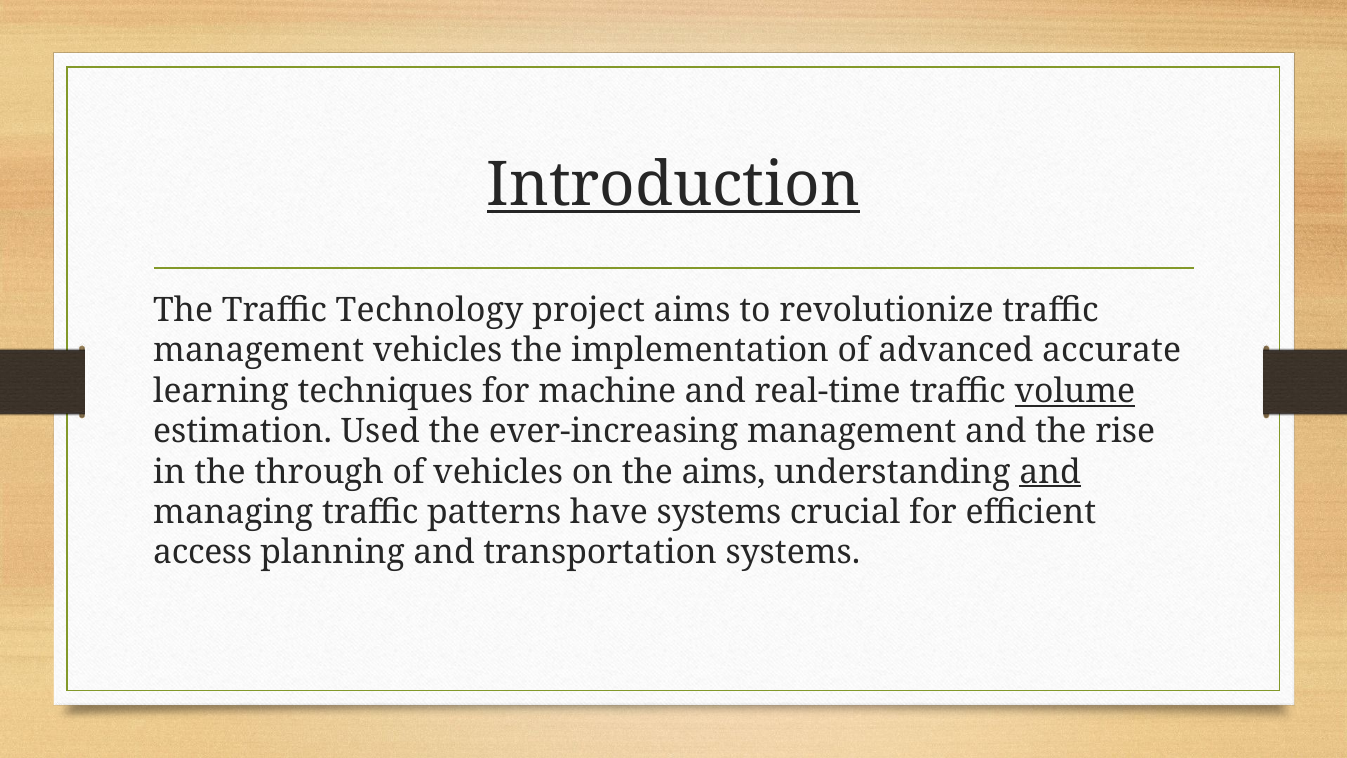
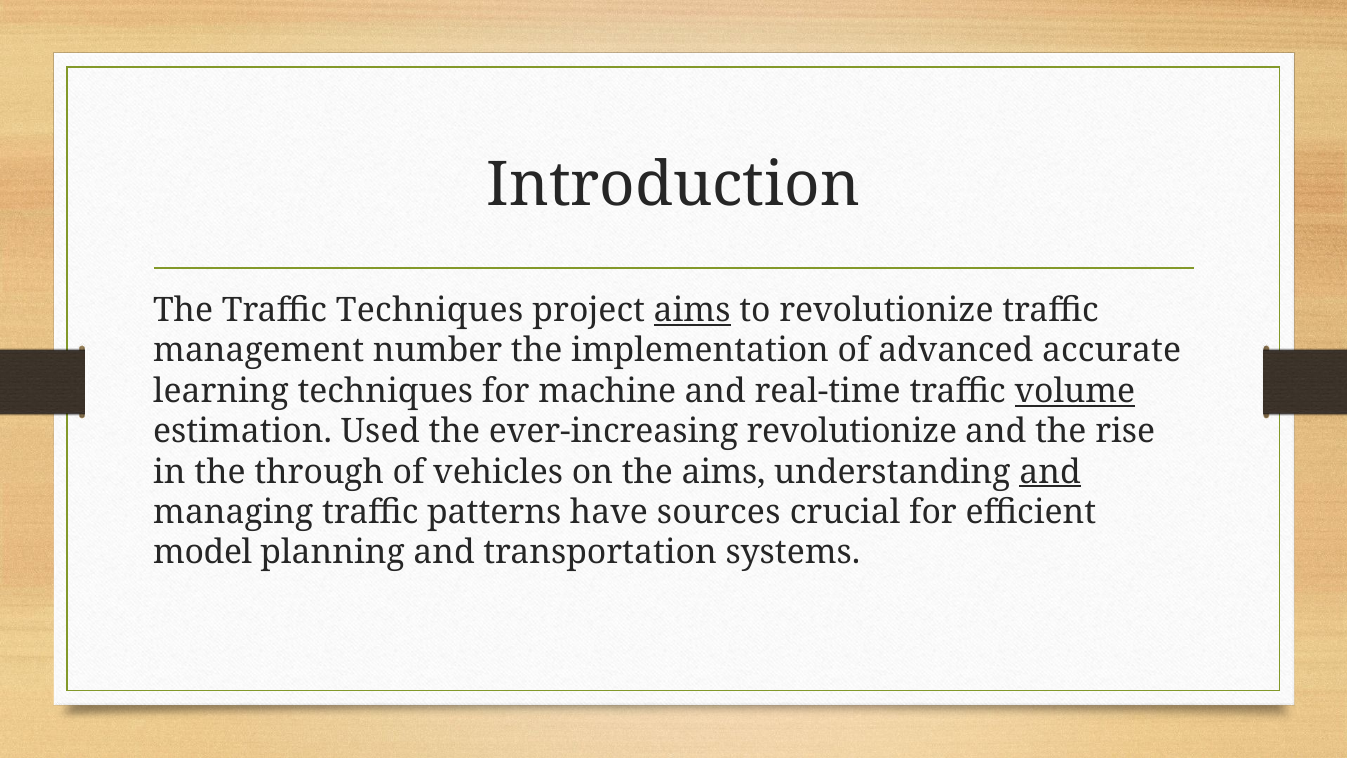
Introduction underline: present -> none (673, 185)
Traffic Technology: Technology -> Techniques (430, 310)
aims underline: none -> present (692, 310)
management vehicles: vehicles -> number (438, 351)
ever-increasing management: management -> revolutionize (852, 431)
have systems: systems -> sources (719, 512)
access: access -> model (203, 553)
